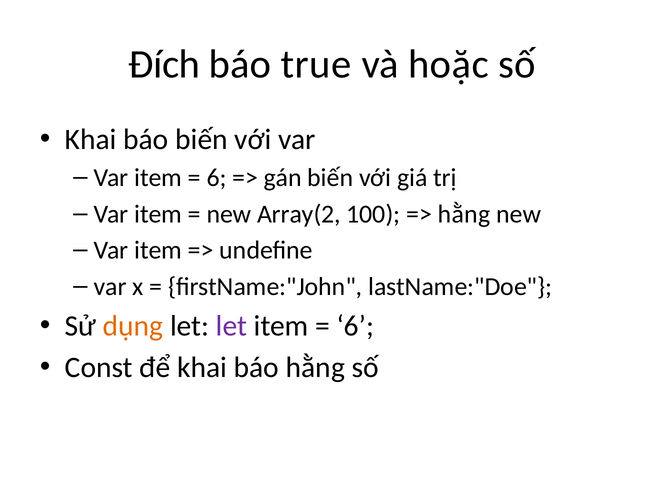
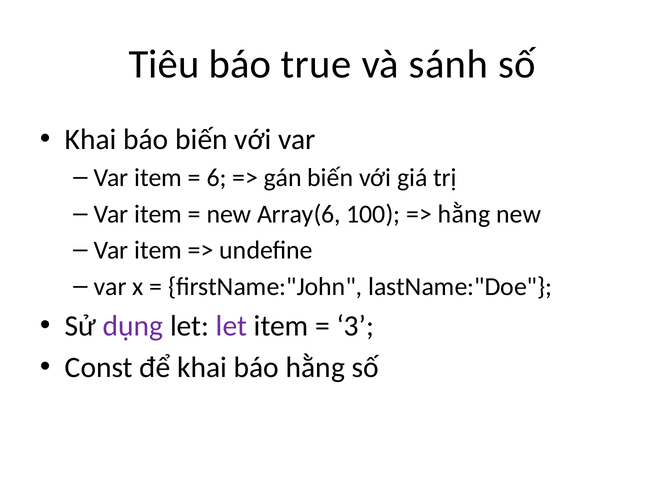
Đích: Đích -> Tiêu (164, 64)
hoặc: hoặc -> sánh (448, 64)
Array(2: Array(2 -> Array(6 (299, 214)
dụng colour: orange -> purple (133, 326)
6: 6 -> 3 (355, 326)
